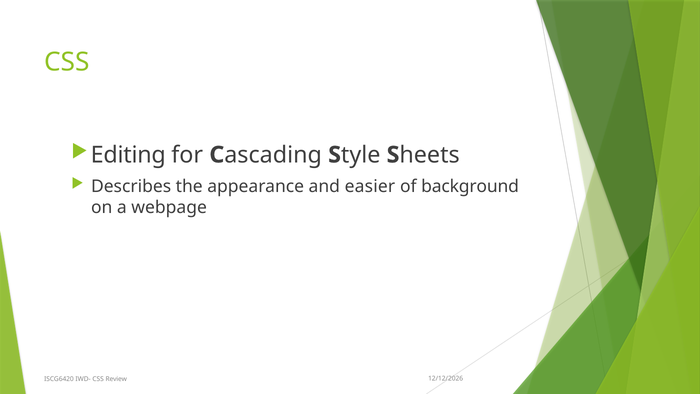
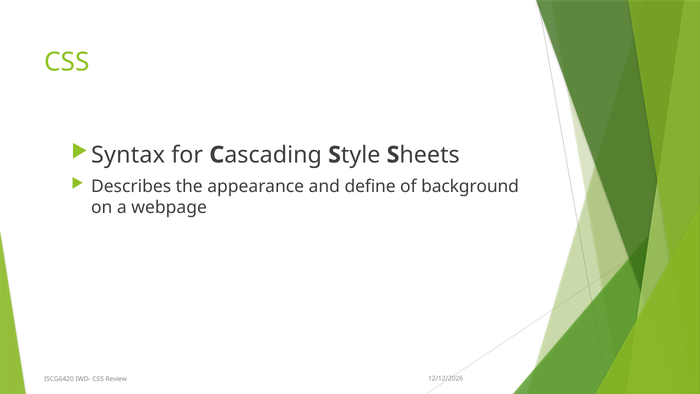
Editing: Editing -> Syntax (128, 155)
easier: easier -> define (370, 186)
